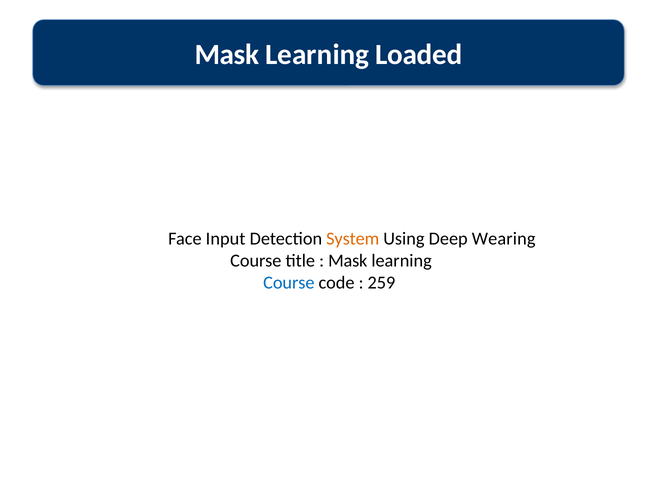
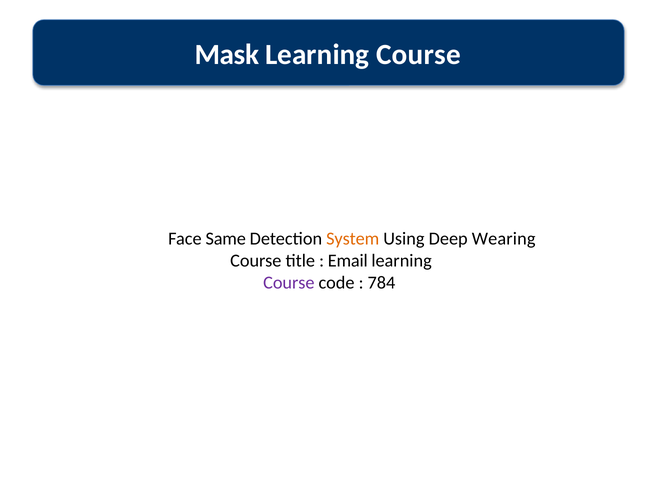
Loaded: Loaded -> Course (419, 55)
Input: Input -> Same (226, 239)
Mask: Mask -> Email (348, 261)
Course colour: blue -> purple (289, 283)
259: 259 -> 784 (381, 283)
